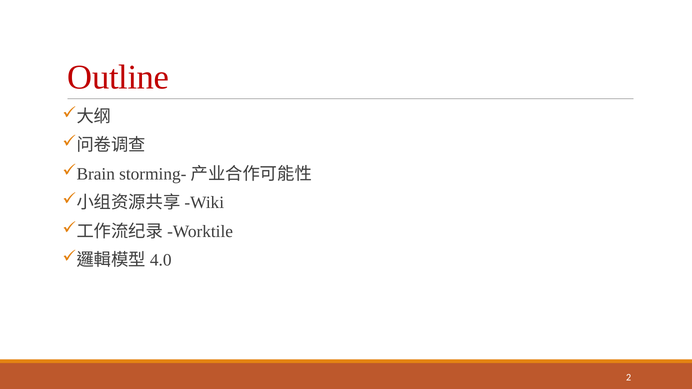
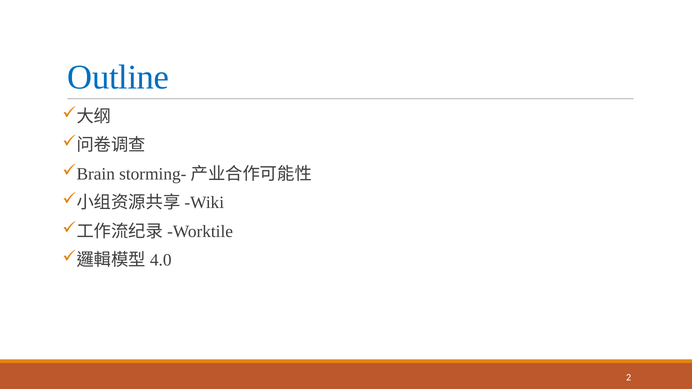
Outline colour: red -> blue (118, 78)
